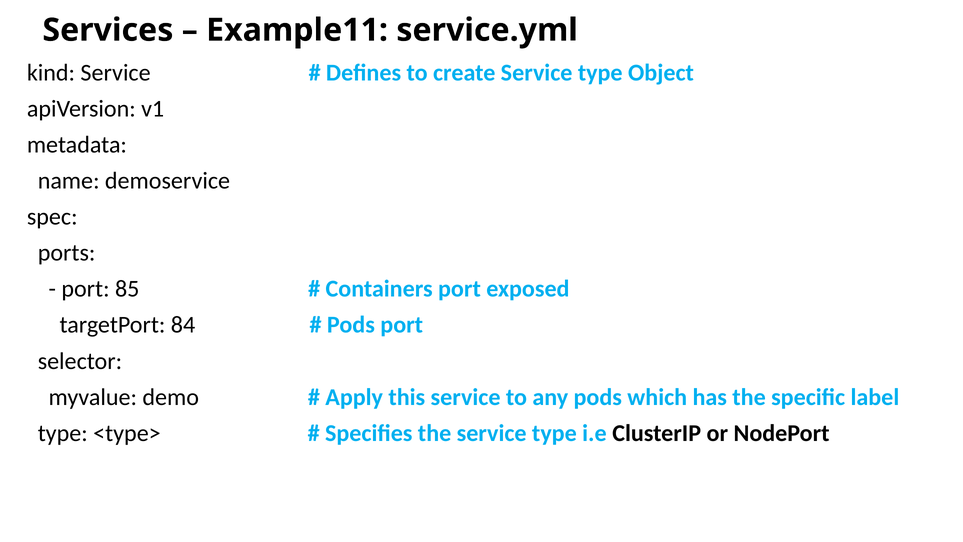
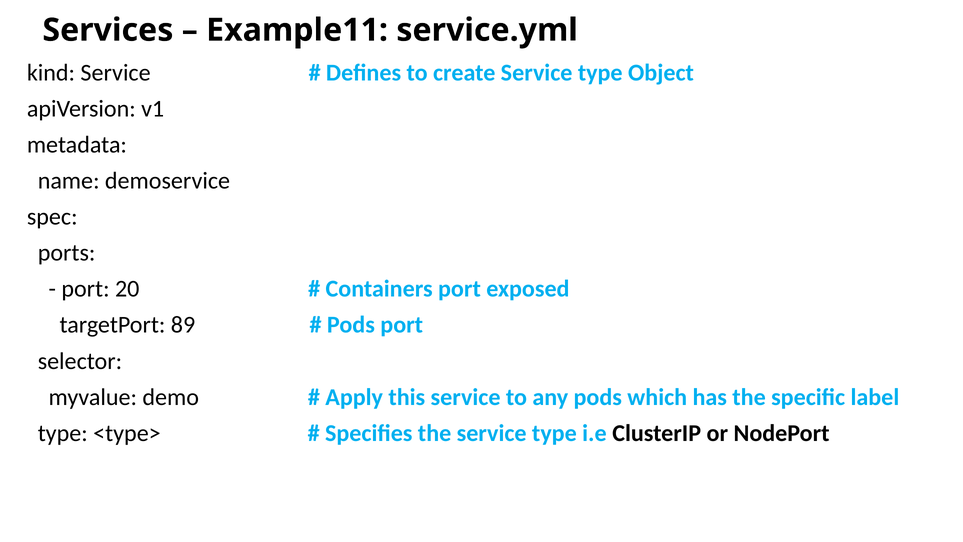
85: 85 -> 20 (127, 289)
84: 84 -> 89 (183, 325)
